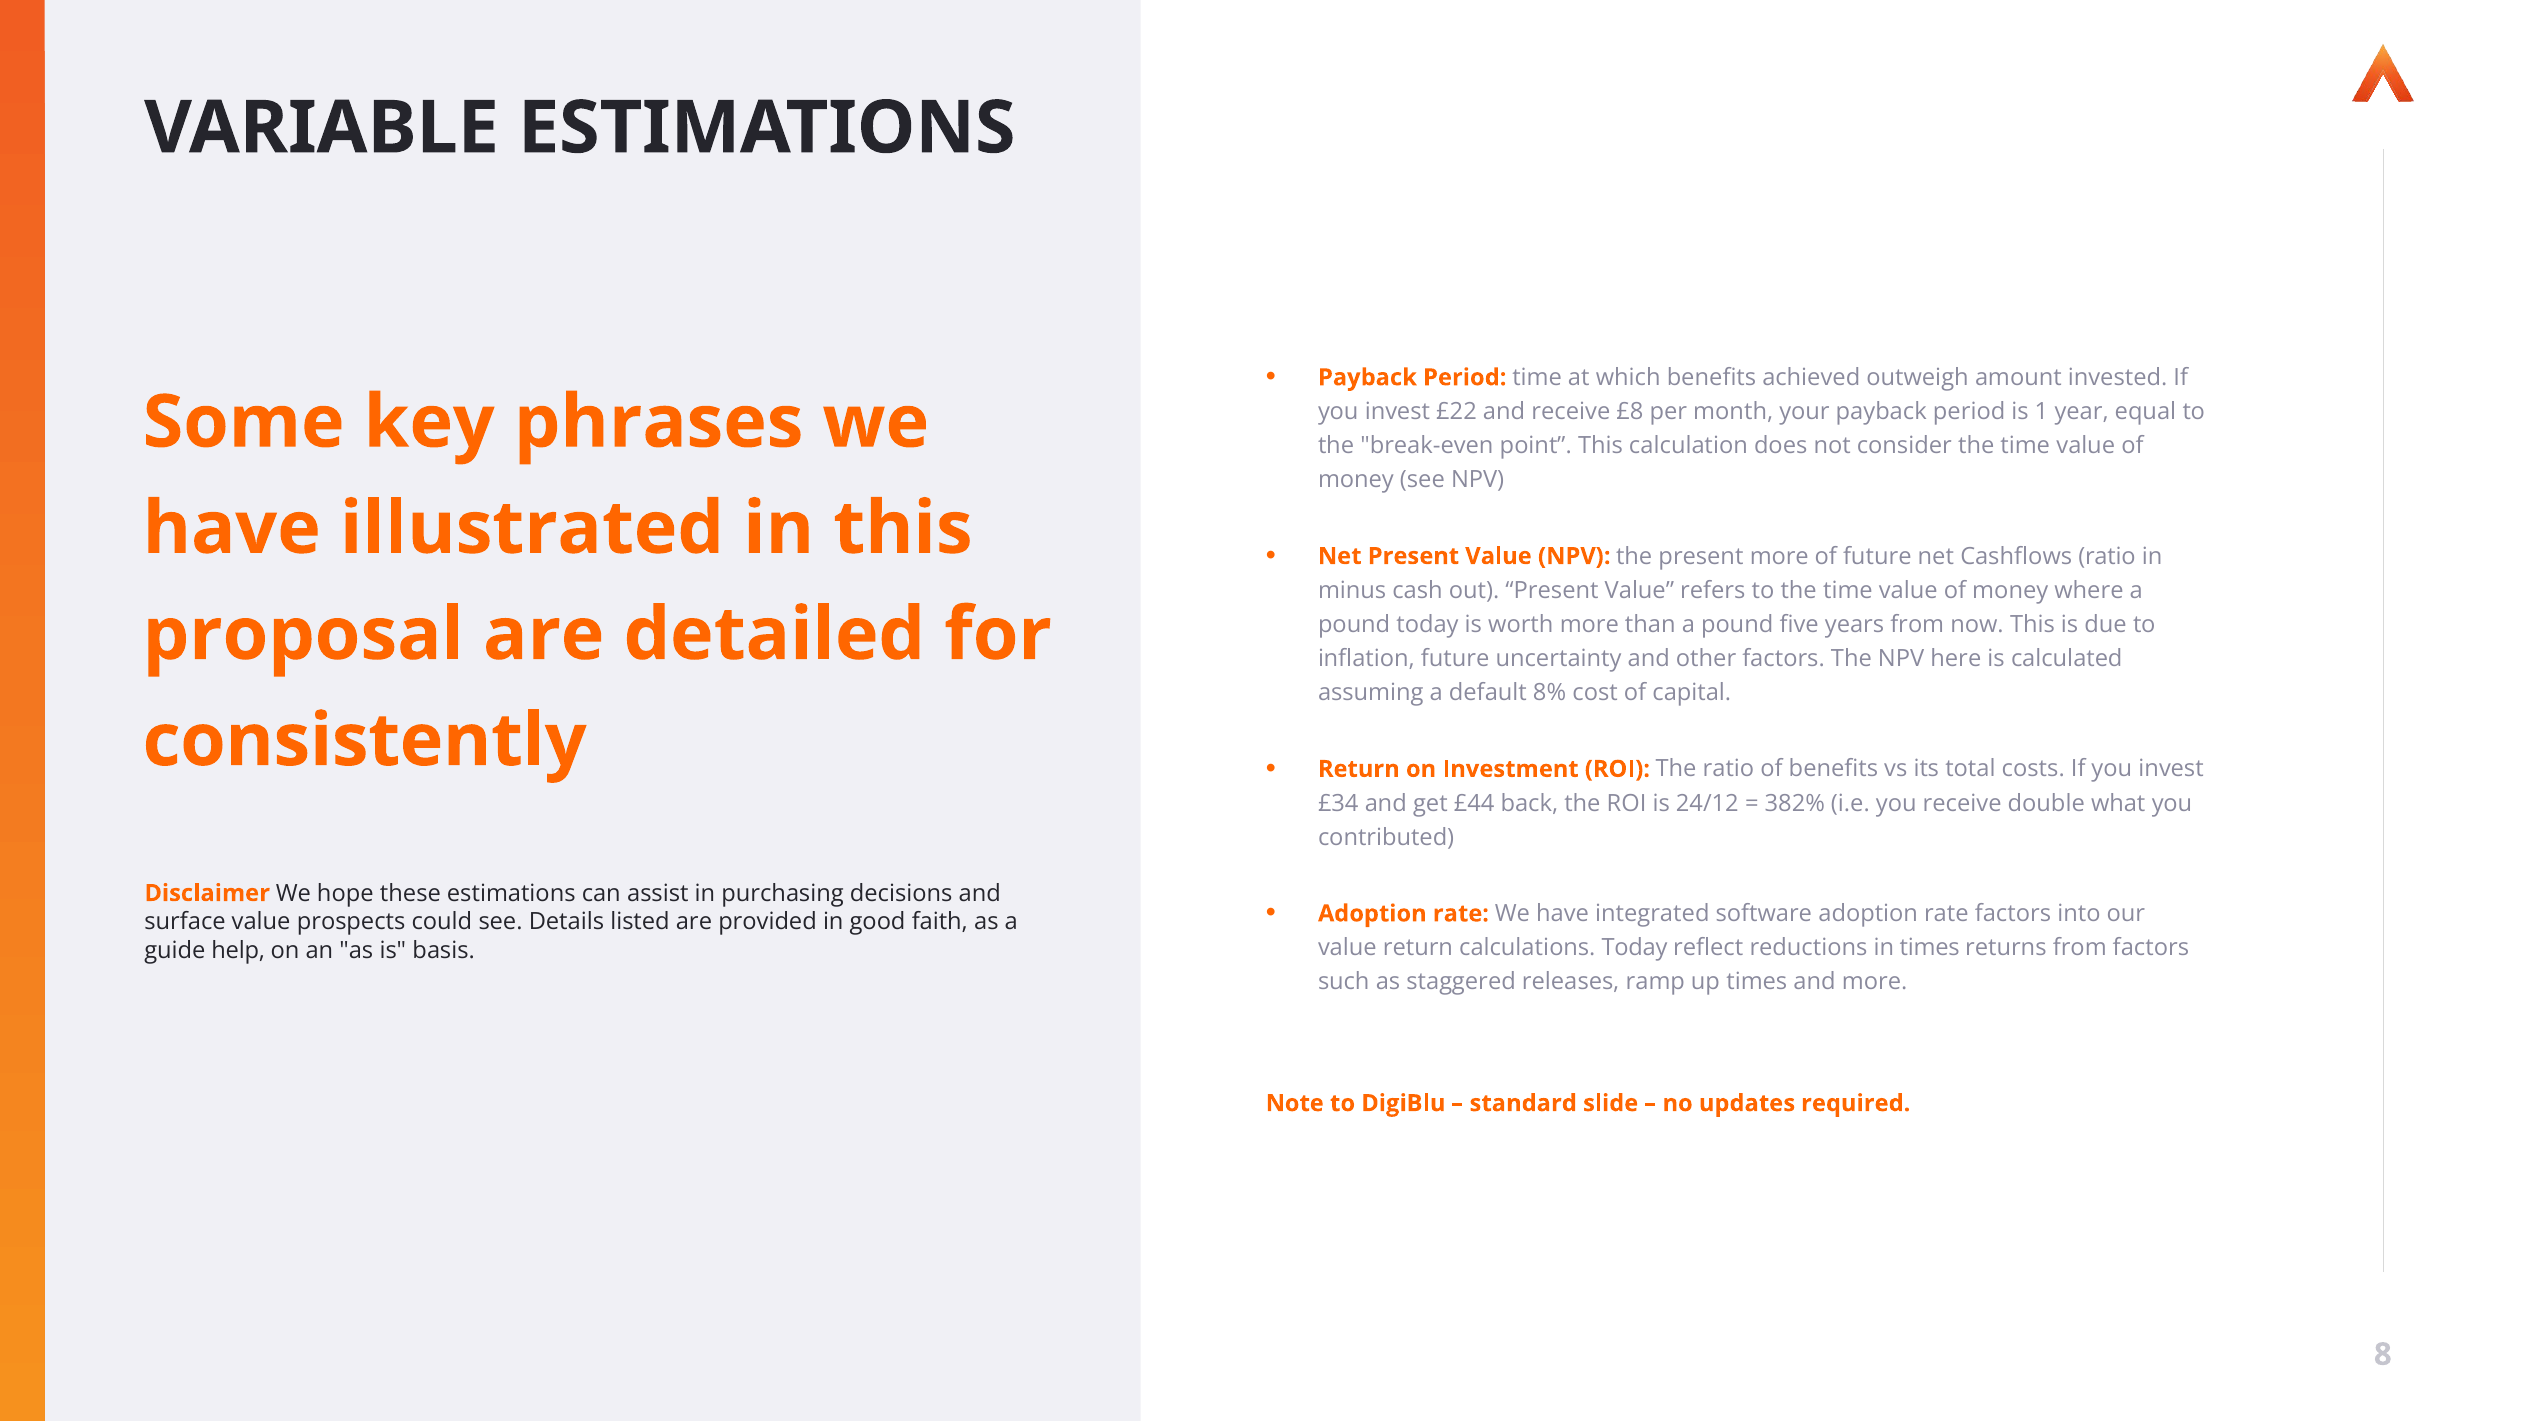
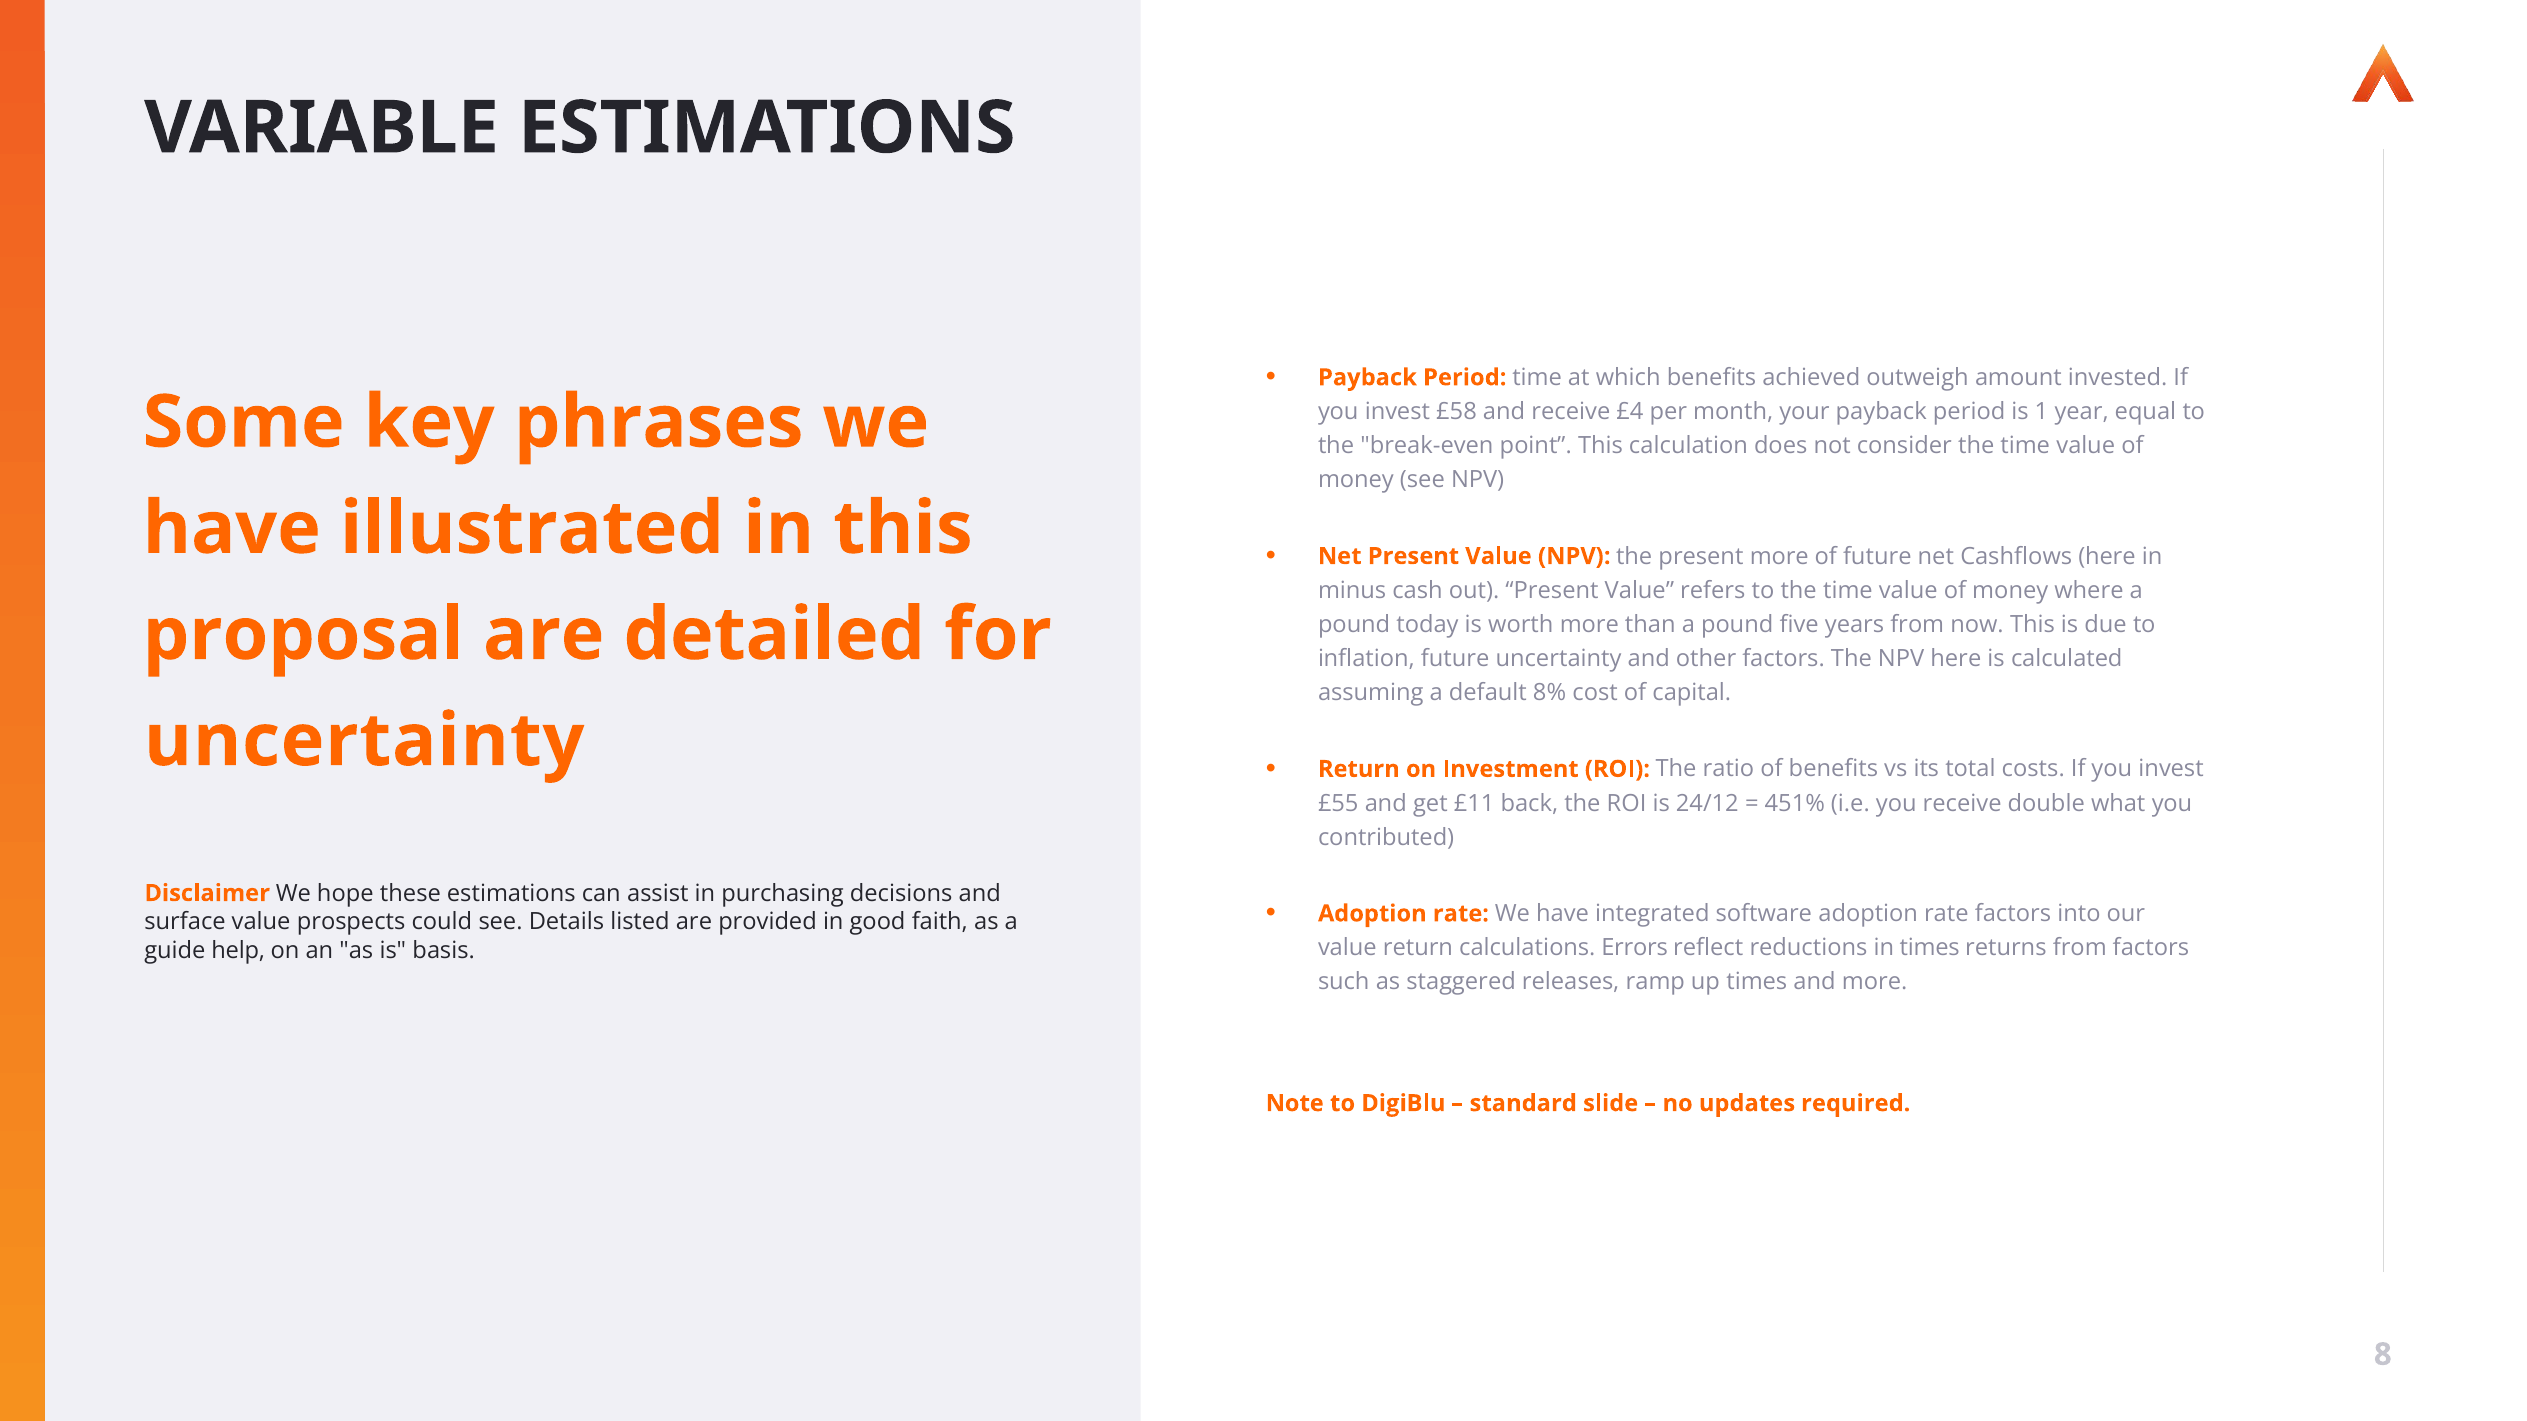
£22: £22 -> £58 (1457, 412)
£8: £8 -> £4 (1630, 412)
Cashflows ratio: ratio -> here (2107, 556)
consistently: consistently -> uncertainty (364, 741)
£34: £34 -> £55 (1338, 803)
£44: £44 -> £11 (1474, 803)
382%: 382% -> 451% (1795, 803)
calculations Today: Today -> Errors (1635, 948)
